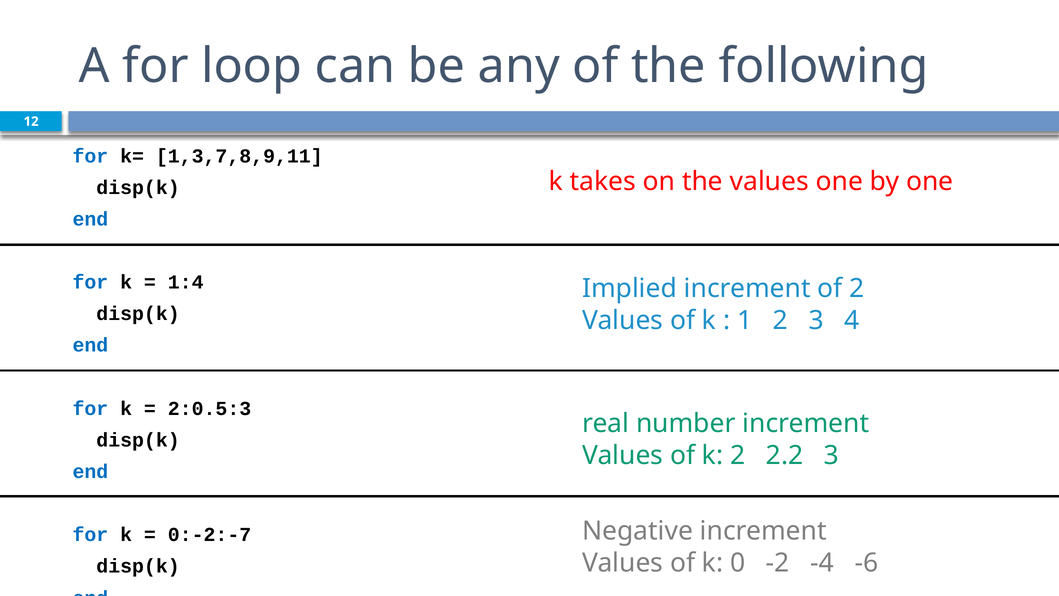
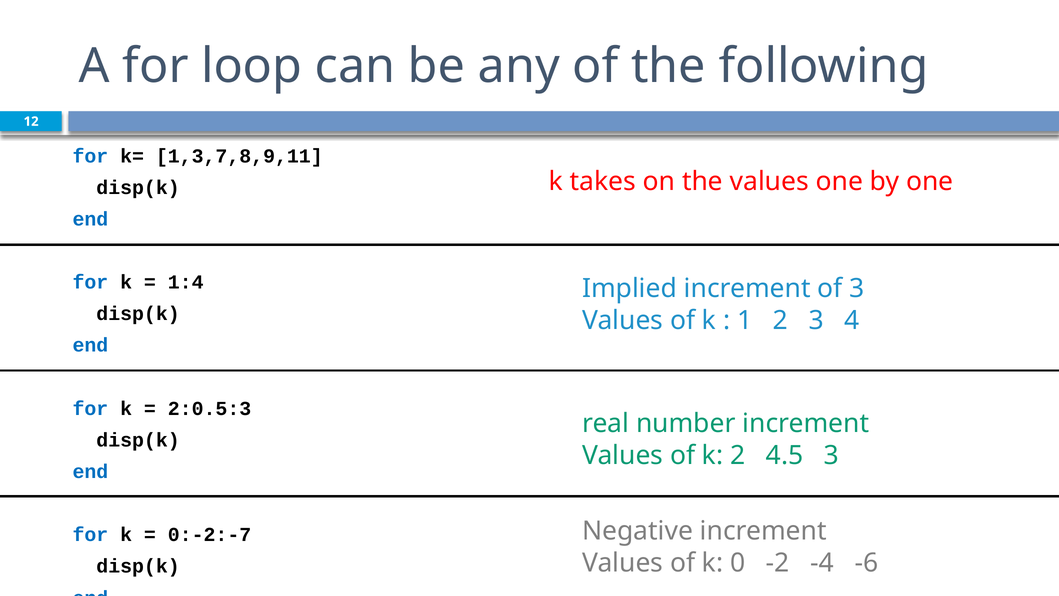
of 2: 2 -> 3 (857, 288)
2.2: 2.2 -> 4.5 (785, 455)
